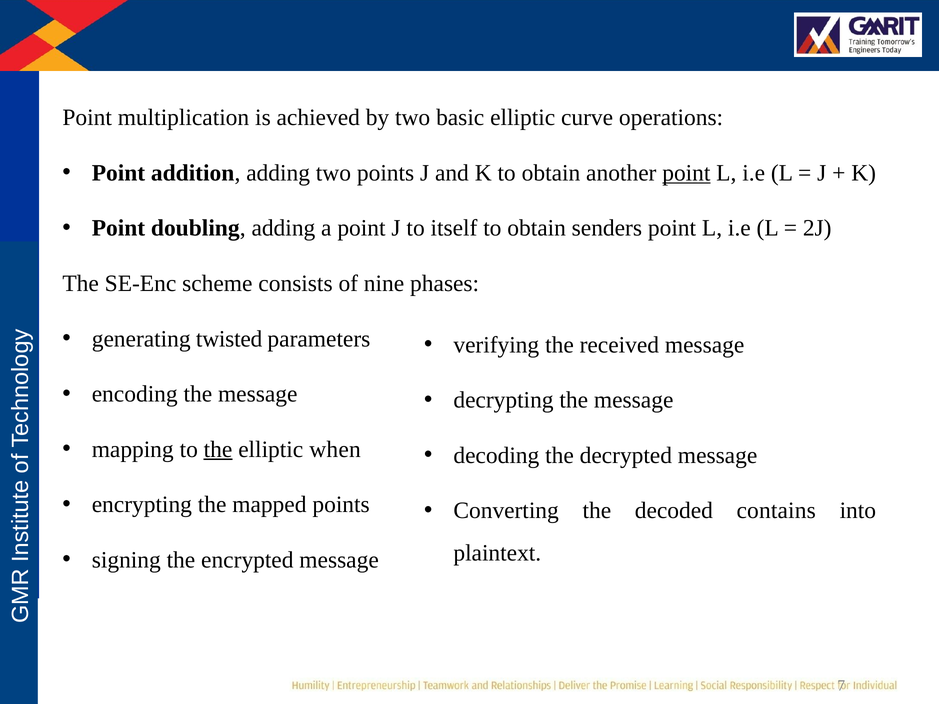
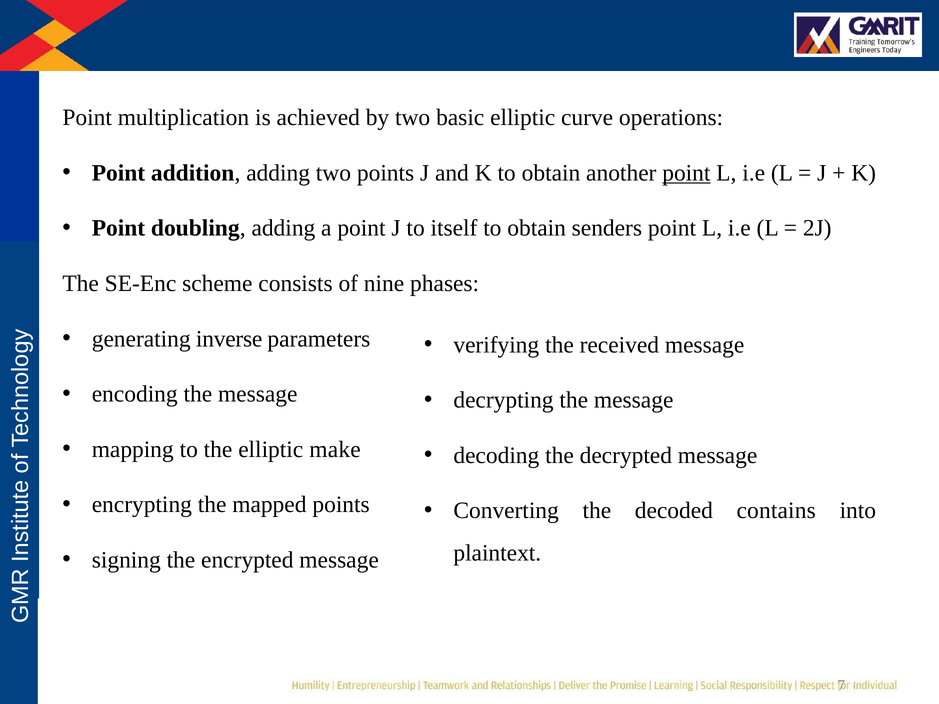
twisted: twisted -> inverse (229, 339)
the underline: present -> none (218, 450)
when: when -> make (335, 450)
